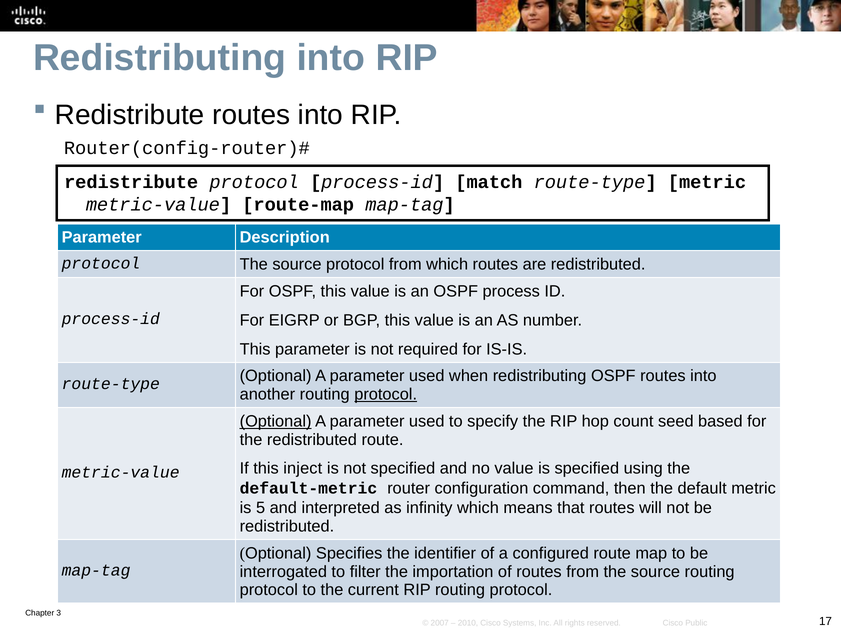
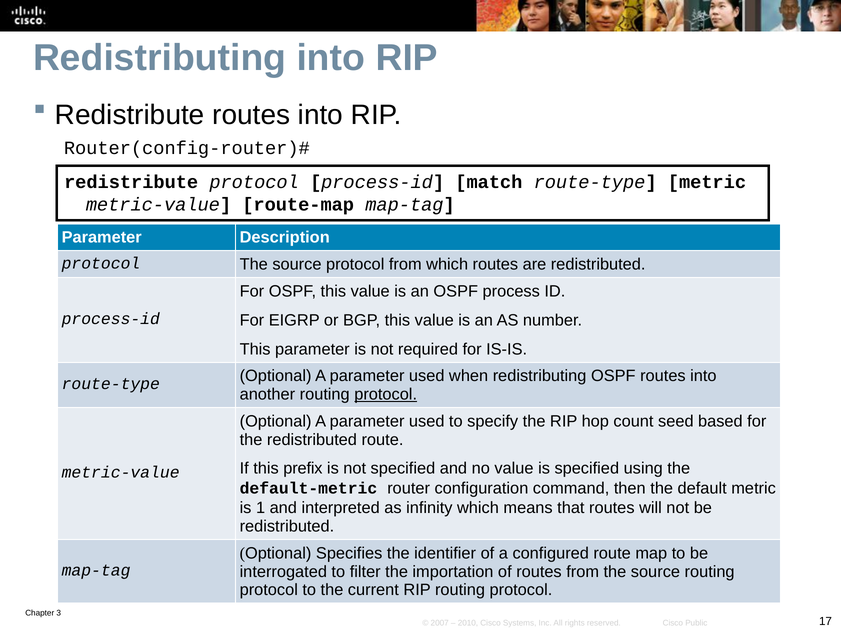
Optional underline: present -> none (276, 421)
inject: inject -> prefix (303, 468)
5: 5 -> 1 (261, 508)
